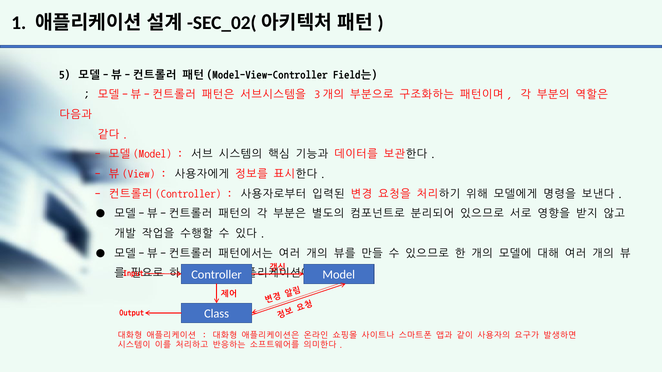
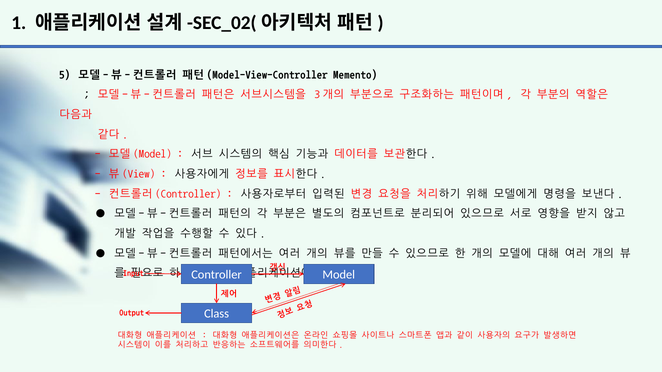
Field는: Field는 -> Memento (355, 75)
